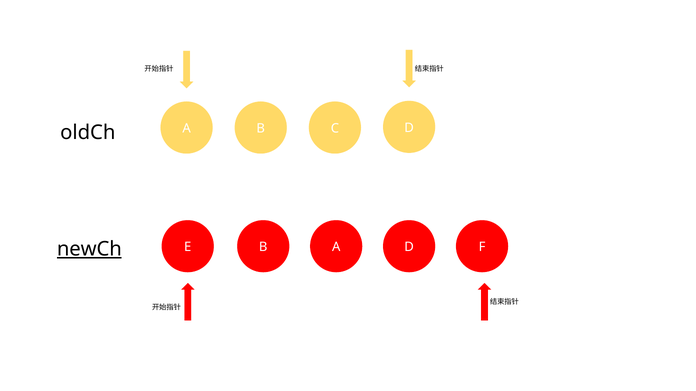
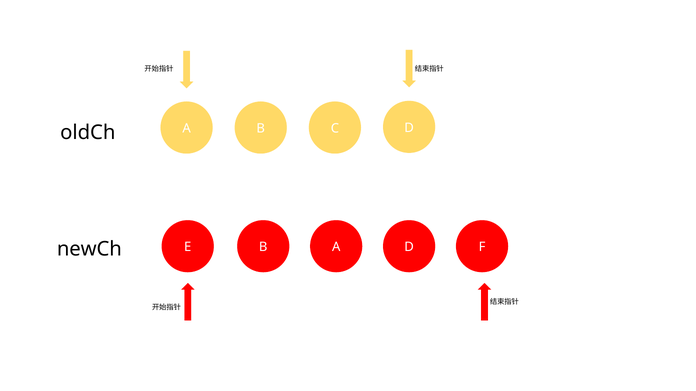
newCh underline: present -> none (89, 249)
